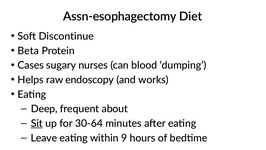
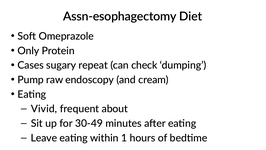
Discontinue: Discontinue -> Omeprazole (66, 36)
Beta: Beta -> Only (28, 51)
nurses: nurses -> repeat (93, 65)
blood: blood -> check (144, 65)
Helps: Helps -> Pump (31, 80)
works: works -> cream (153, 80)
Deep: Deep -> Vivid (44, 109)
Sit underline: present -> none (37, 123)
30-64: 30-64 -> 30-49 (89, 123)
9: 9 -> 1 (124, 138)
